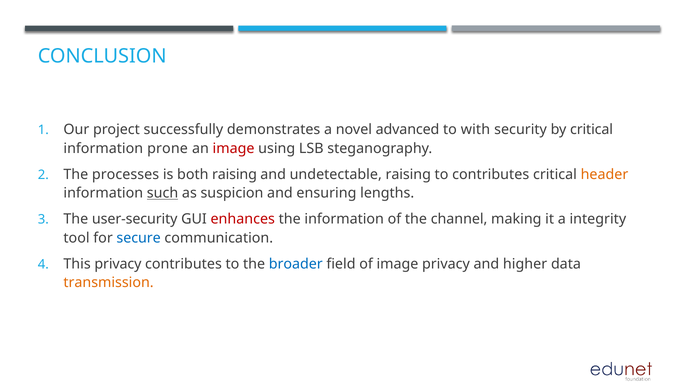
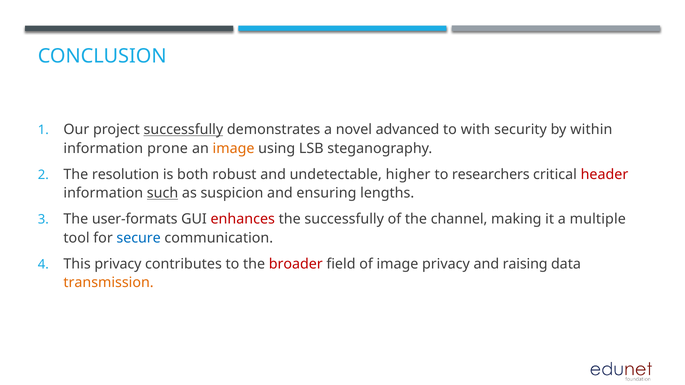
successfully underline: none -> present (183, 130)
by critical: critical -> within (591, 130)
image colour: red -> orange (234, 148)
processes: processes -> resolution (126, 174)
both raising: raising -> robust (234, 174)
undetectable raising: raising -> higher (408, 174)
to contributes: contributes -> researchers (491, 174)
header colour: orange -> red (604, 174)
user-security: user-security -> user-formats (135, 219)
the information: information -> successfully (344, 219)
integrity: integrity -> multiple (598, 219)
broader colour: blue -> red (296, 264)
higher: higher -> raising (525, 264)
